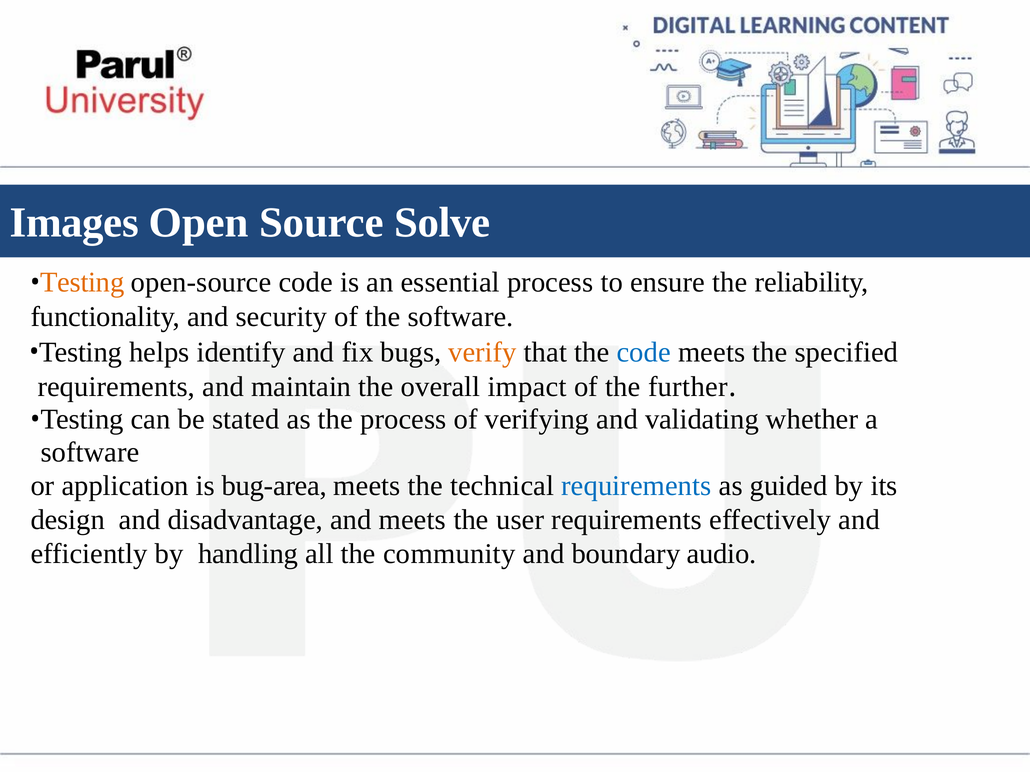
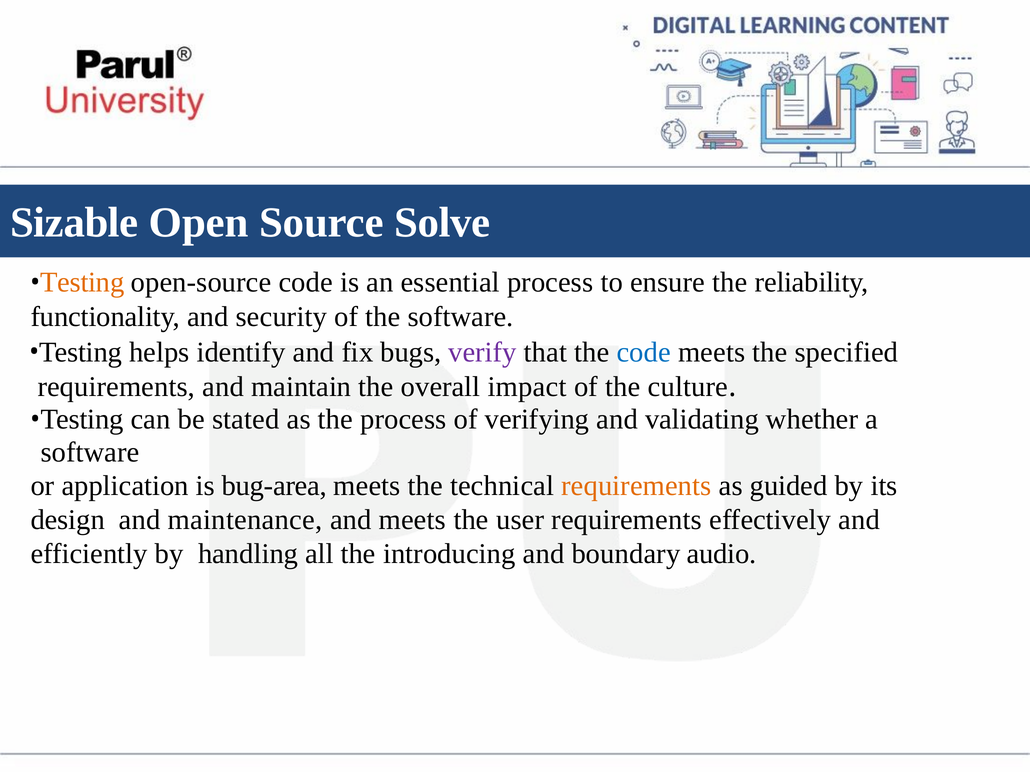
Images: Images -> Sizable (74, 223)
verify colour: orange -> purple (483, 352)
further: further -> culture (688, 387)
requirements colour: blue -> orange (636, 486)
disadvantage: disadvantage -> maintenance (245, 520)
community: community -> introducing (449, 554)
